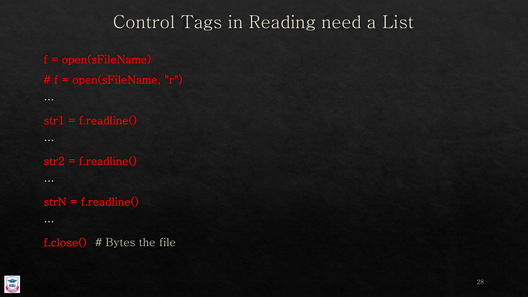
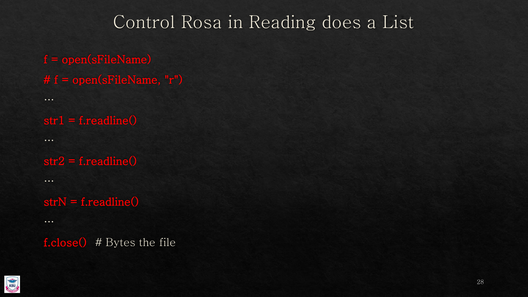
Tags: Tags -> Rosa (202, 23)
need: need -> does (342, 23)
